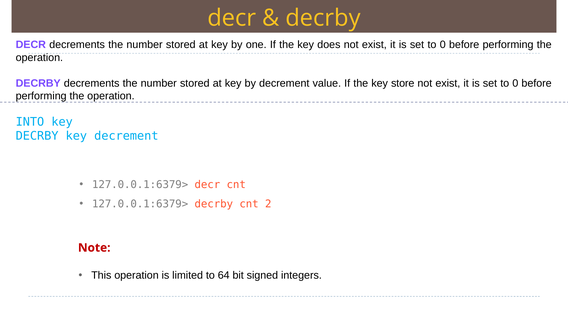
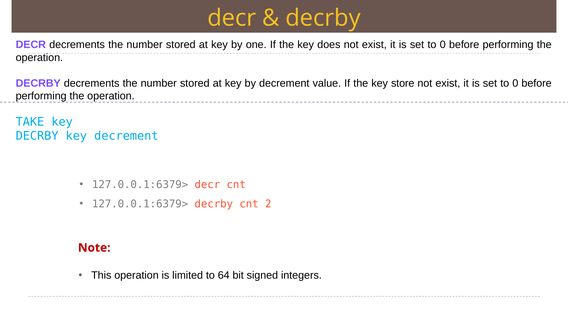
INTO: INTO -> TAKE (30, 122)
